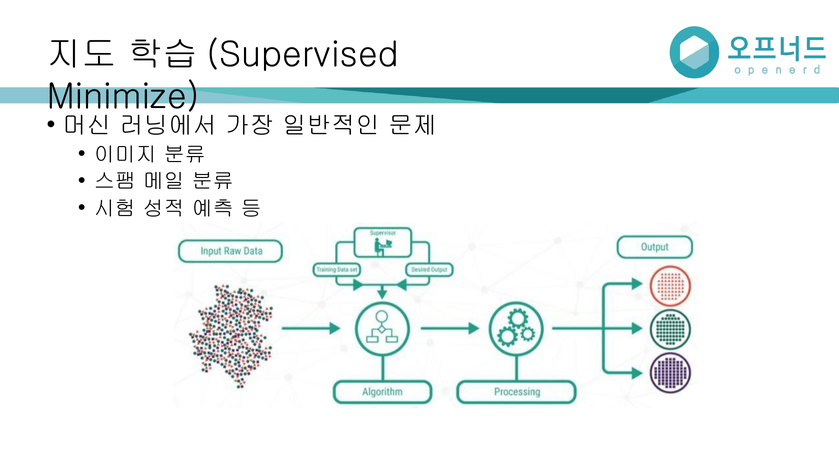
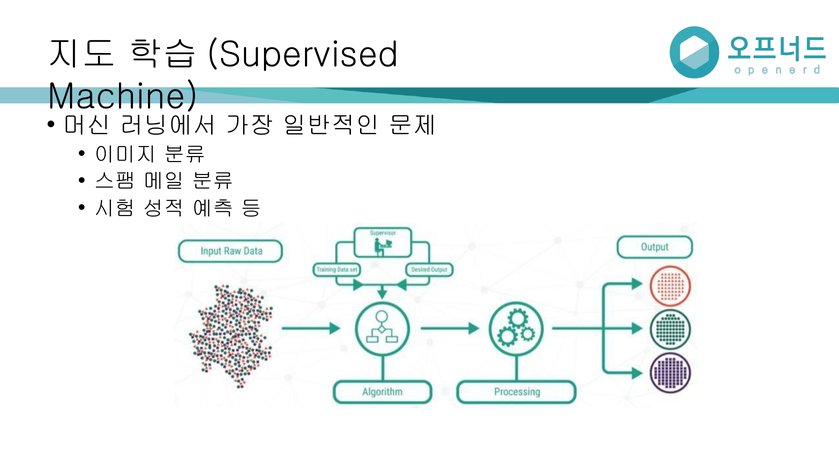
Minimize: Minimize -> Machine (123, 97)
